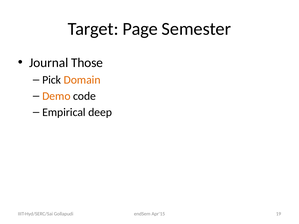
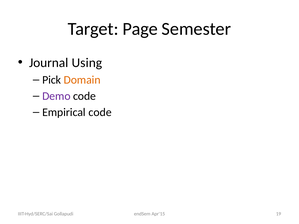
Those: Those -> Using (87, 63)
Demo colour: orange -> purple (56, 96)
Empirical deep: deep -> code (100, 112)
